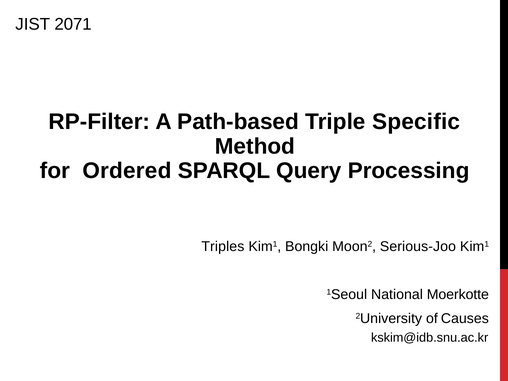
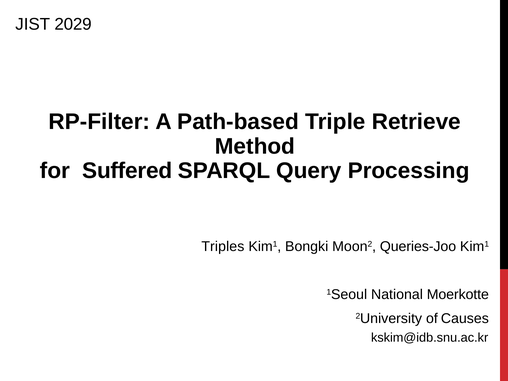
2071: 2071 -> 2029 (73, 24)
Specific: Specific -> Retrieve (416, 122)
Ordered: Ordered -> Suffered (127, 171)
Serious-Joo: Serious-Joo -> Queries-Joo (418, 247)
